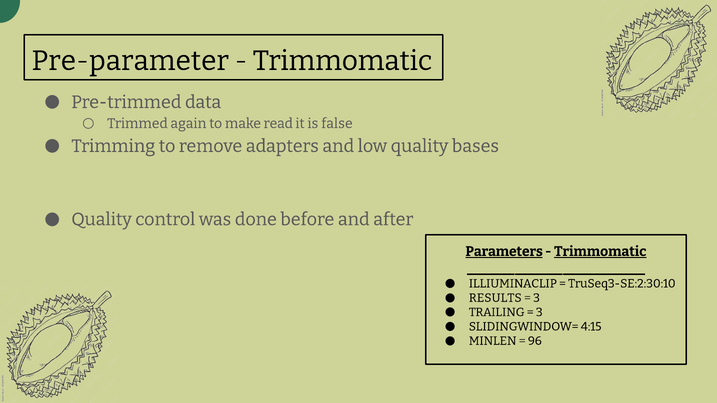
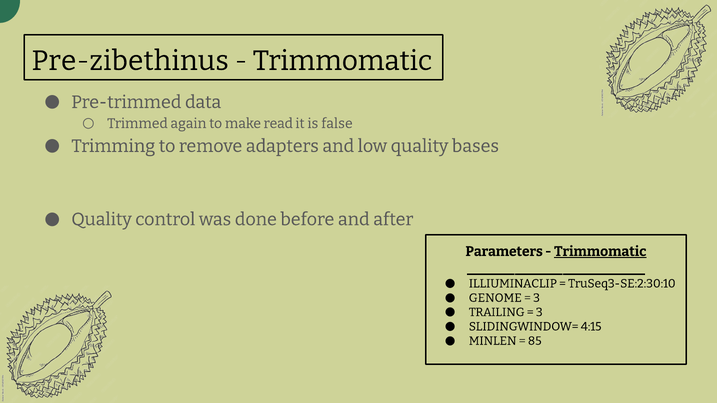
Pre-parameter: Pre-parameter -> Pre-zibethinus (130, 61)
Parameters underline: present -> none (504, 252)
RESULTS: RESULTS -> GENOME (495, 298)
96: 96 -> 85 (535, 341)
